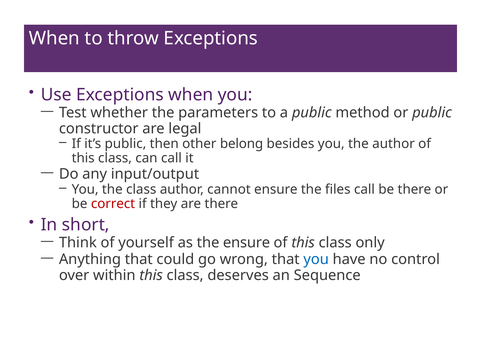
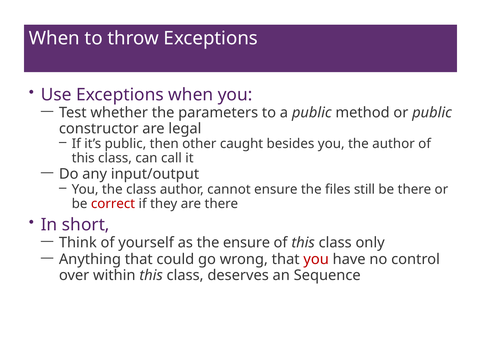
belong: belong -> caught (242, 144)
files call: call -> still (365, 189)
you colour: blue -> red (316, 259)
